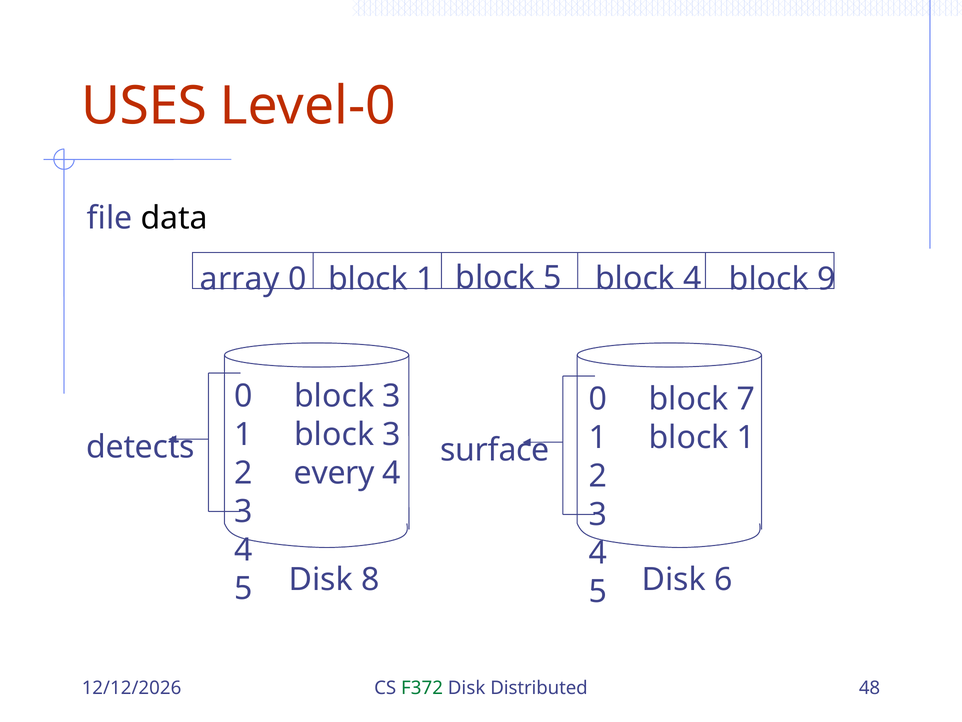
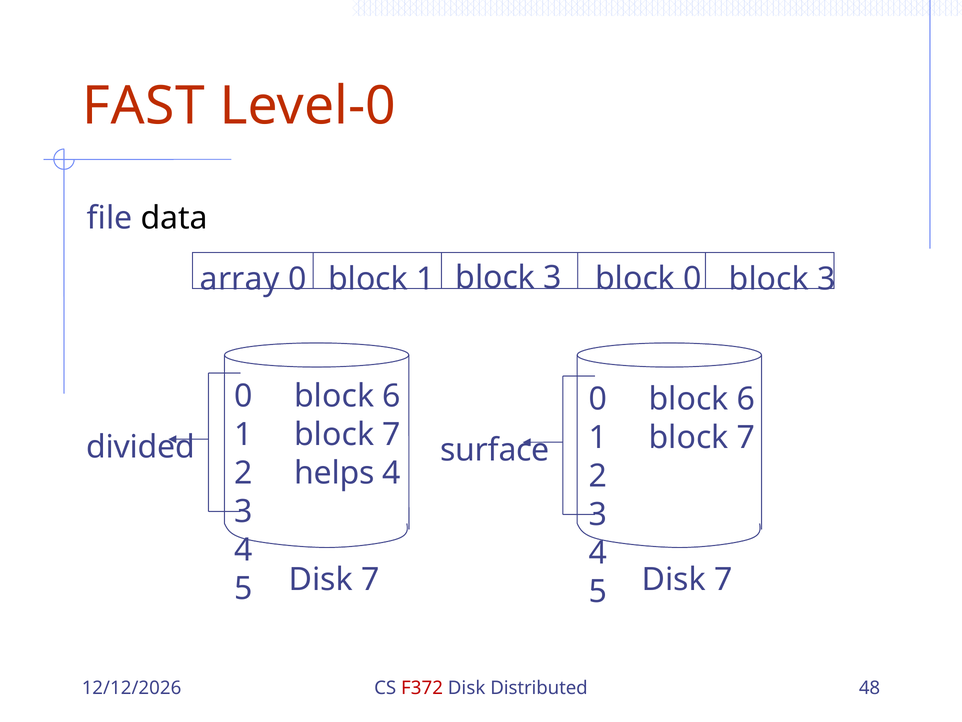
USES: USES -> FAST (144, 106)
5: 5 -> 3 (553, 277)
block 4: 4 -> 0 (693, 279)
9: 9 -> 3 (826, 279)
3: 3 -> 6 (392, 396)
7: 7 -> 6 (746, 399)
3: 3 -> 7 (392, 434)
1: 1 -> 7 (746, 437)
detects: detects -> divided (140, 447)
every: every -> helps (334, 473)
8: 8 -> 7 (370, 579)
6: 6 -> 7 (723, 579)
F372 colour: green -> red (422, 688)
